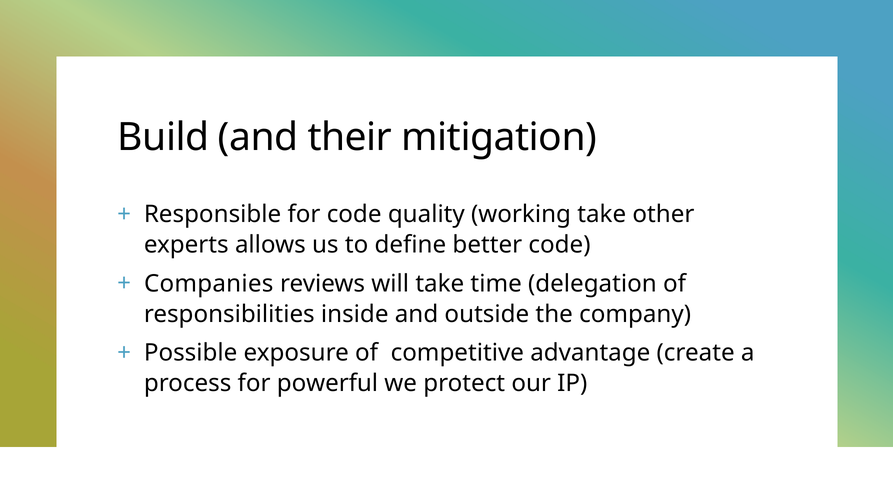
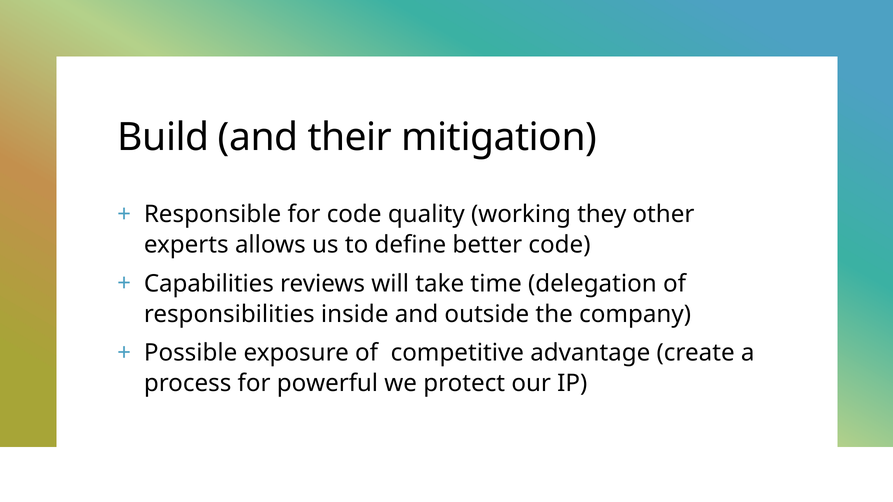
working take: take -> they (602, 215)
Companies: Companies -> Capabilities (209, 284)
